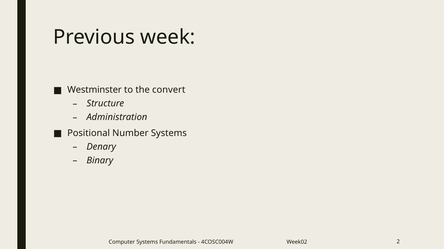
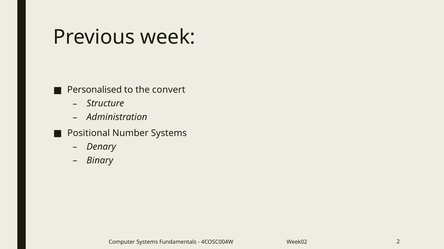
Westminster: Westminster -> Personalised (95, 90)
